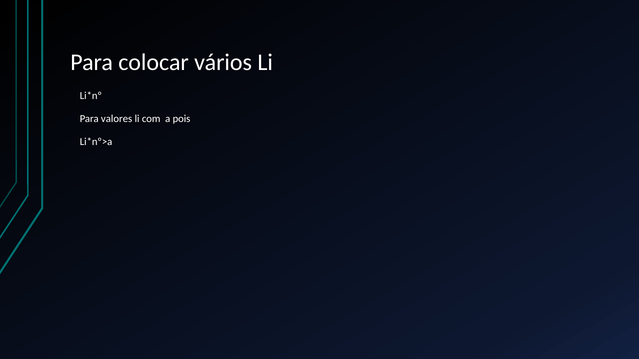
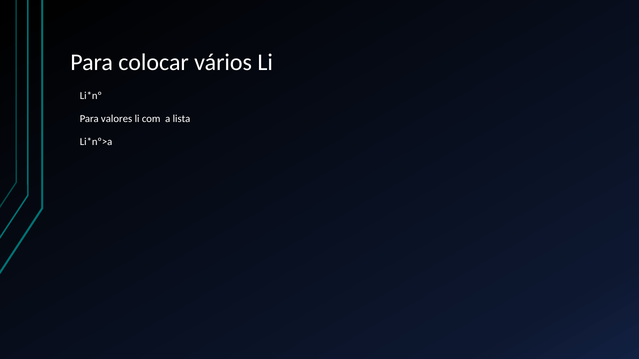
pois: pois -> lista (181, 119)
